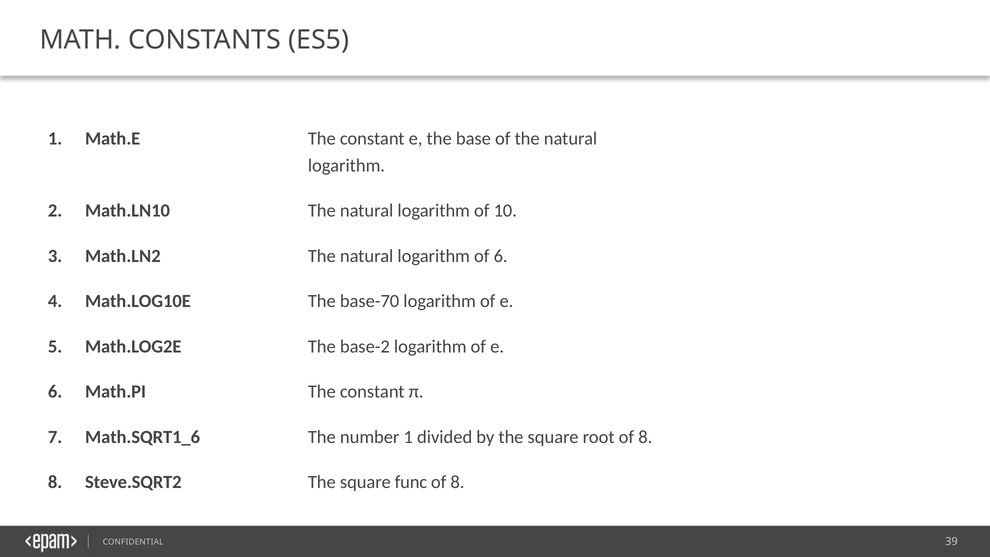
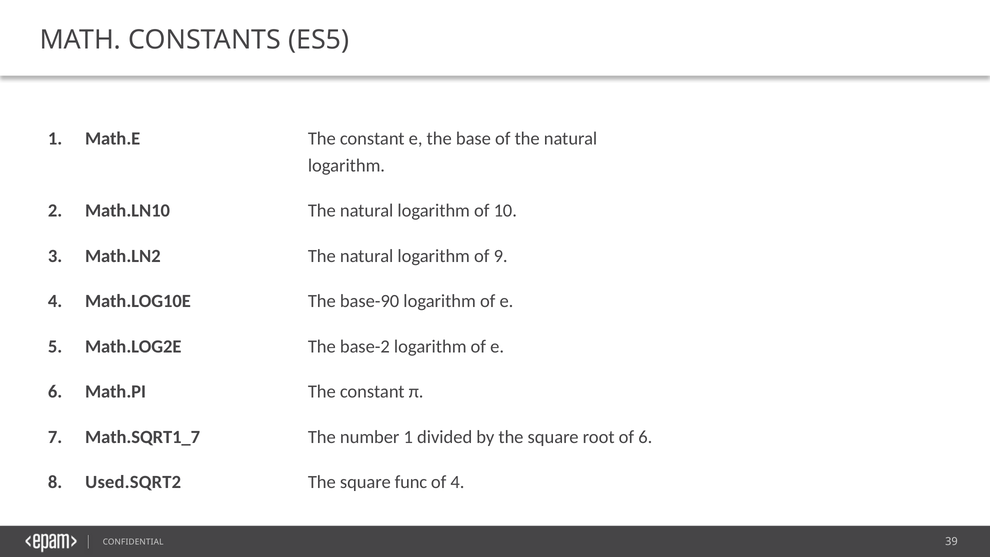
of 6: 6 -> 9 (501, 256)
base-70: base-70 -> base-90 (370, 301)
Math.SQRT1_6: Math.SQRT1_6 -> Math.SQRT1_7 (143, 437)
root of 8: 8 -> 6 (645, 437)
Steve.SQRT2: Steve.SQRT2 -> Used.SQRT2 (133, 482)
8: 8 -> 4 (457, 482)
